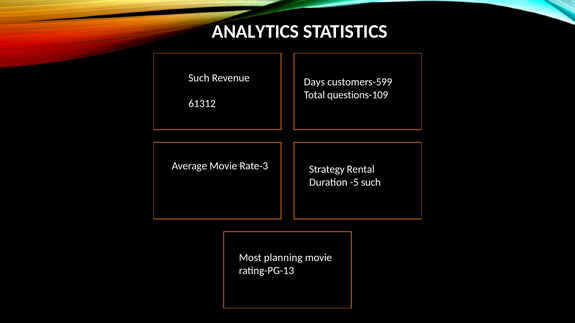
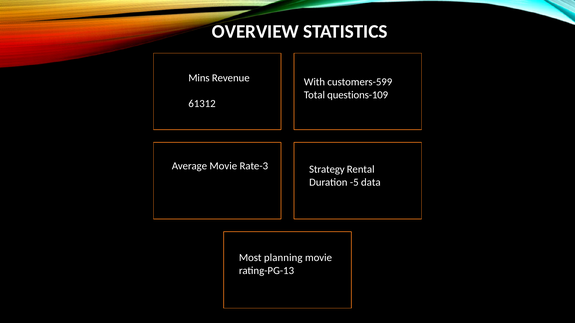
ANALYTICS: ANALYTICS -> OVERVIEW (255, 32)
Such: Such -> Mins (199, 78)
Days: Days -> With (314, 82)
-5 such: such -> data (371, 182)
